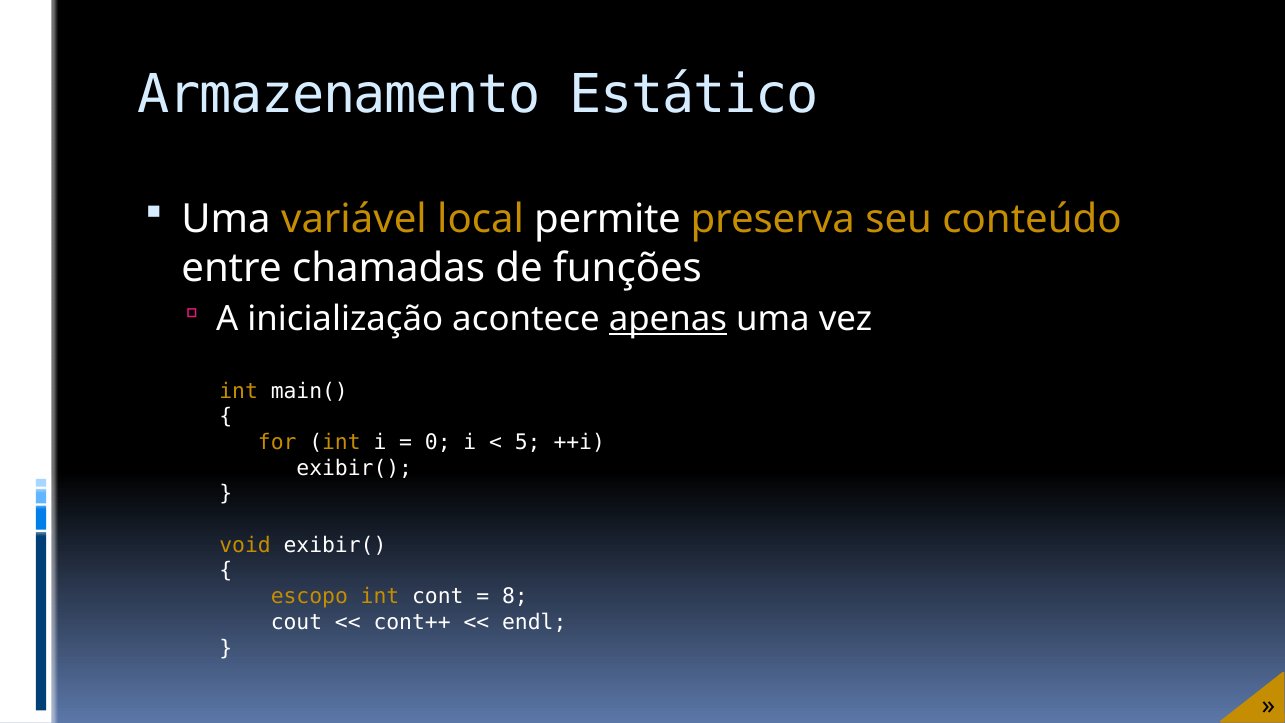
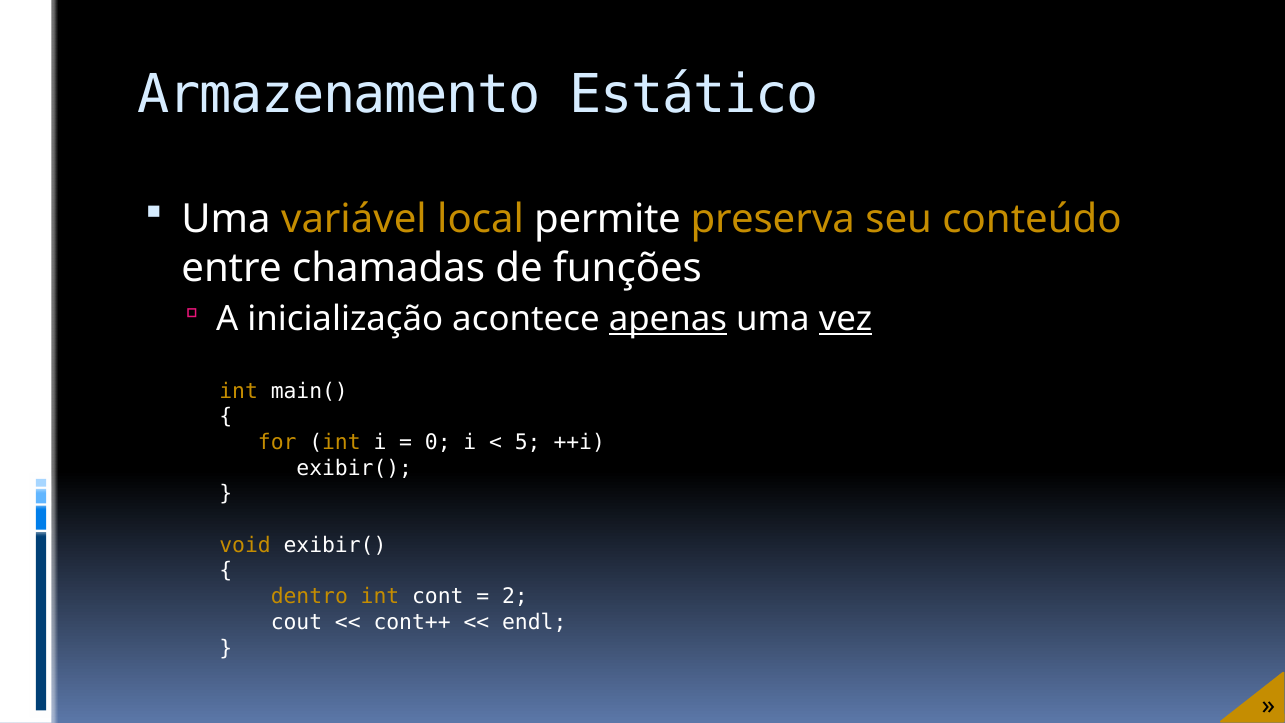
vez underline: none -> present (845, 319)
escopo: escopo -> dentro (309, 596)
8: 8 -> 2 (515, 596)
